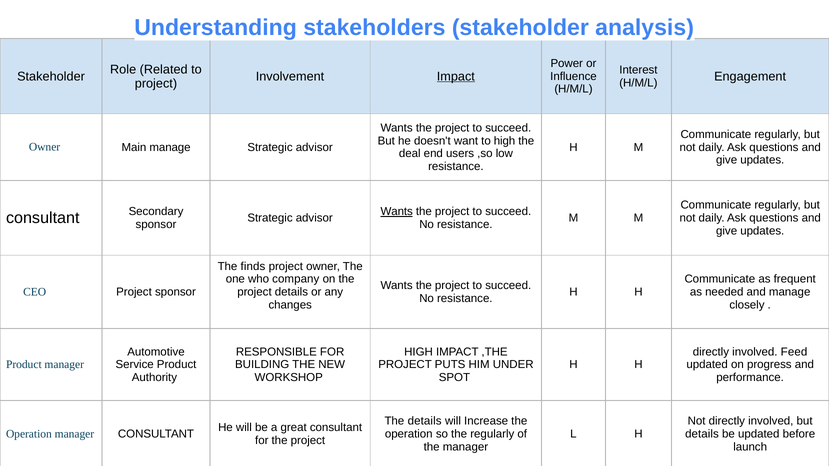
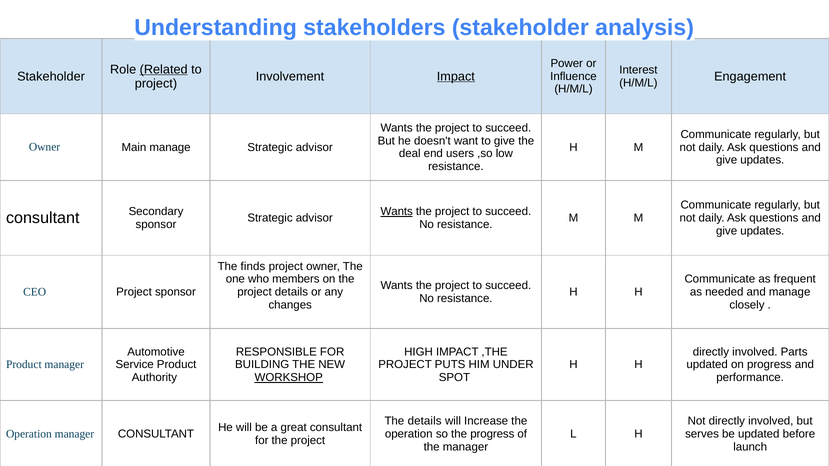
Related underline: none -> present (164, 69)
to high: high -> give (504, 141)
company: company -> members (296, 279)
Feed: Feed -> Parts (794, 352)
WORKSHOP underline: none -> present (289, 378)
the regularly: regularly -> progress (492, 434)
details: details -> serves (702, 434)
